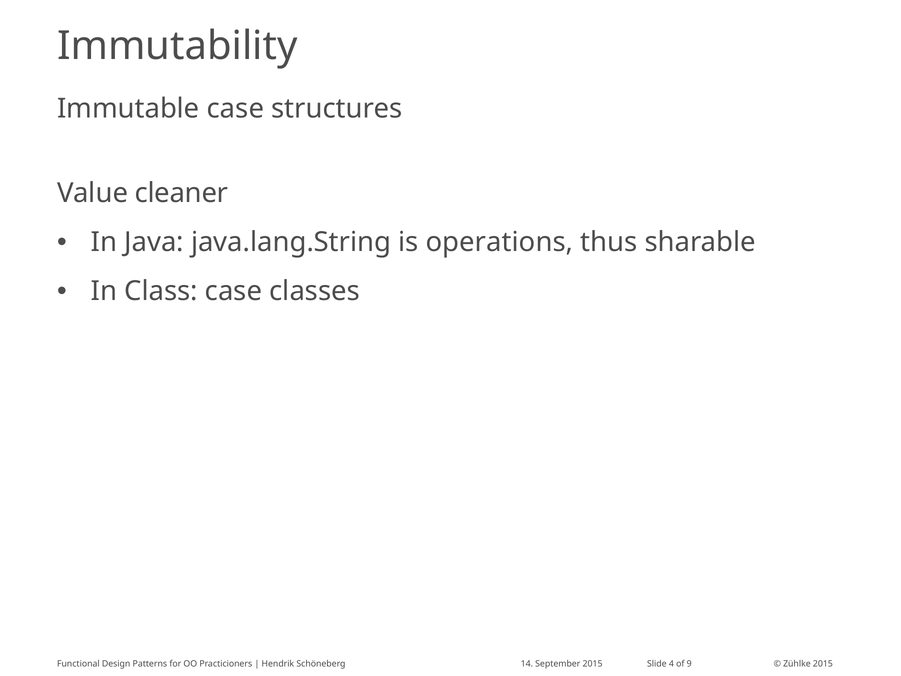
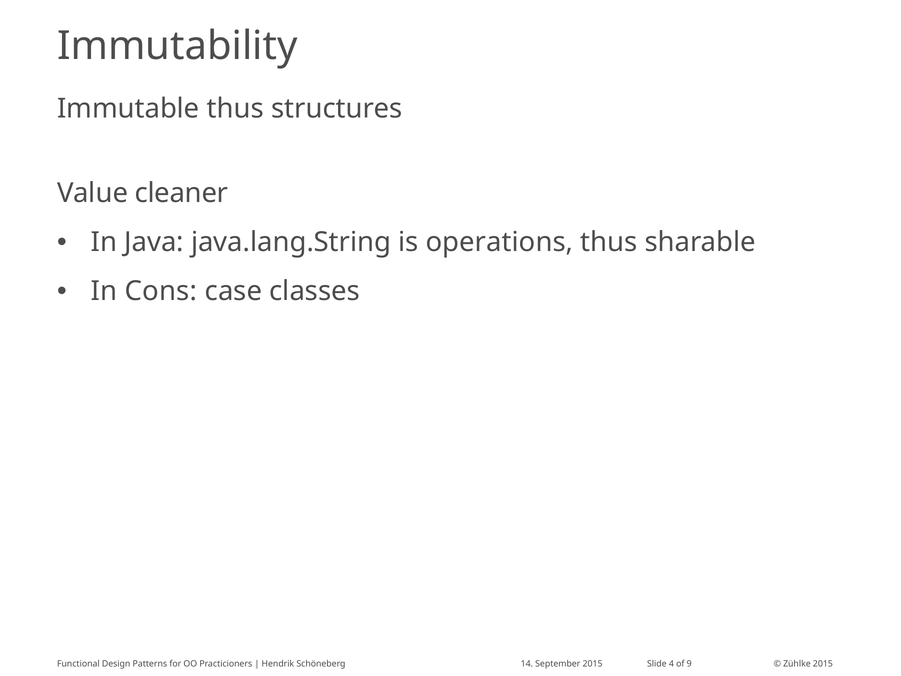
Immutable case: case -> thus (235, 108)
Class: Class -> Cons (161, 291)
